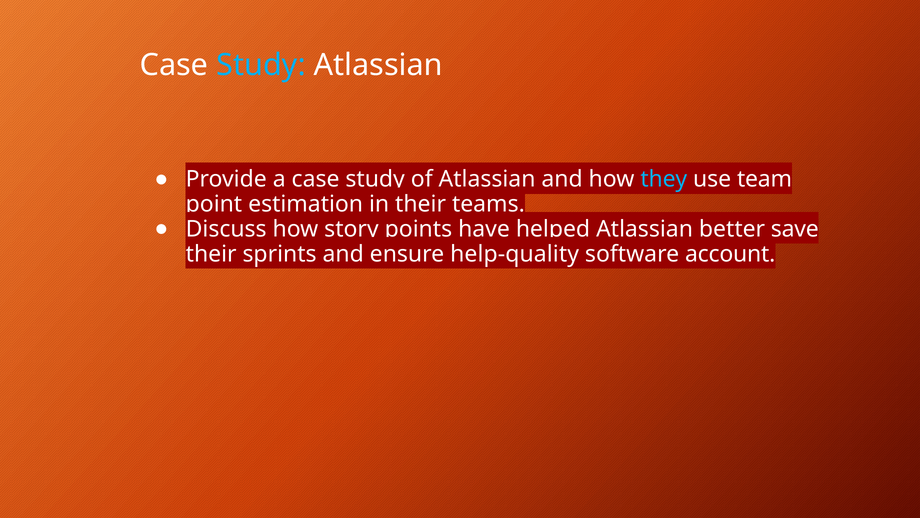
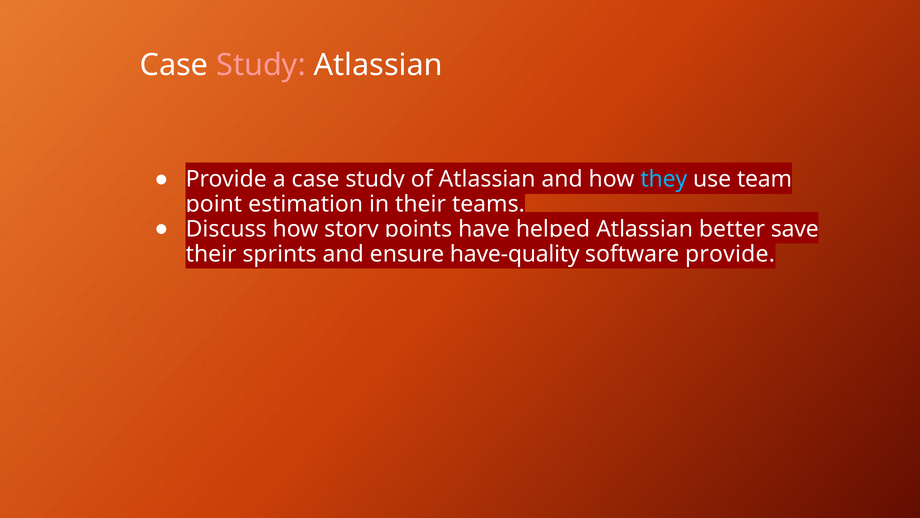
Study colour: light blue -> pink (261, 65)
help-quality: help-quality -> have-quality (515, 254)
software account: account -> provide (730, 254)
